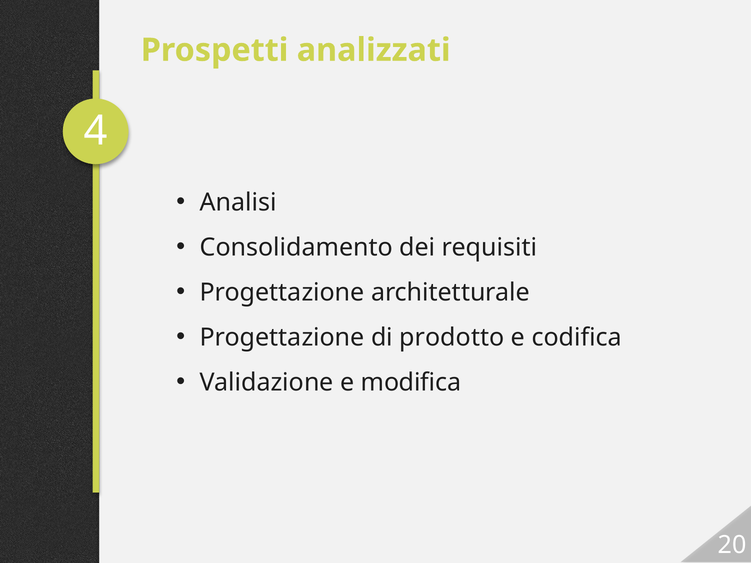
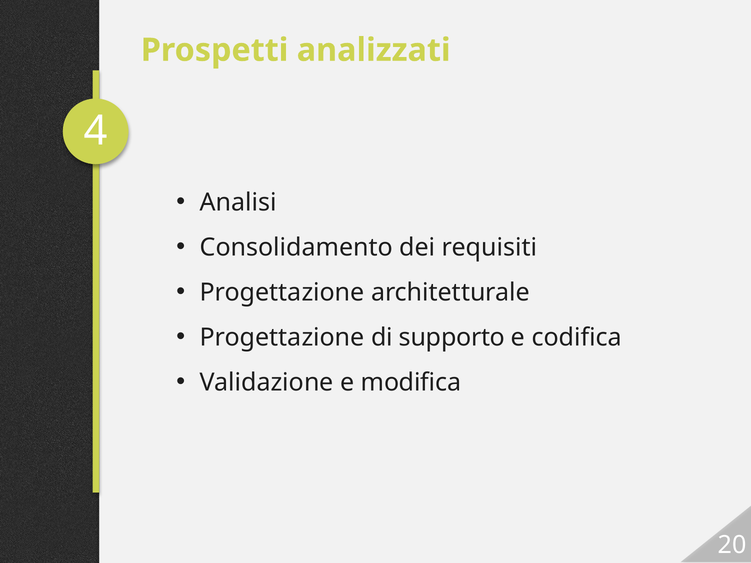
prodotto: prodotto -> supporto (452, 338)
